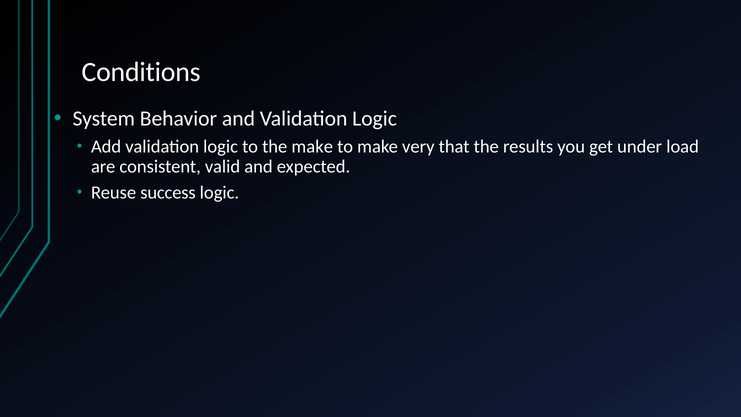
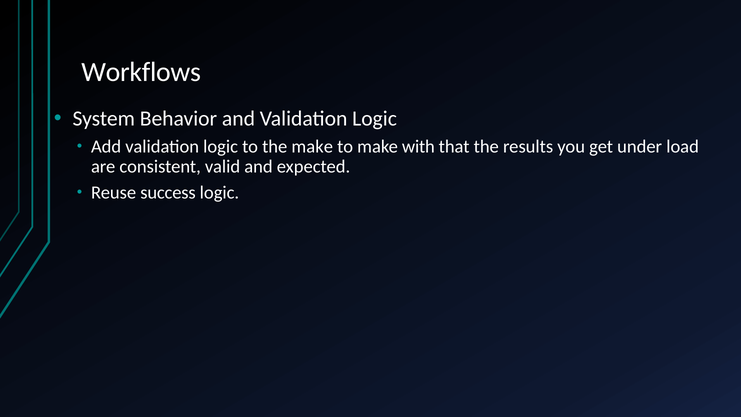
Conditions: Conditions -> Workflows (141, 72)
very: very -> with (418, 147)
